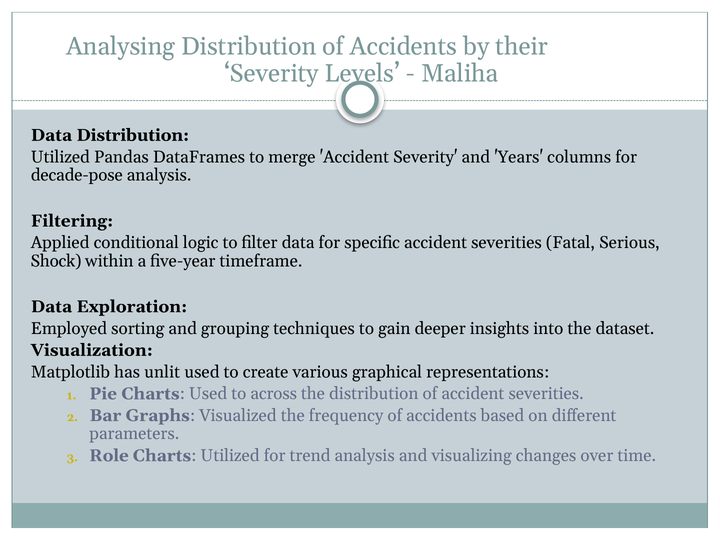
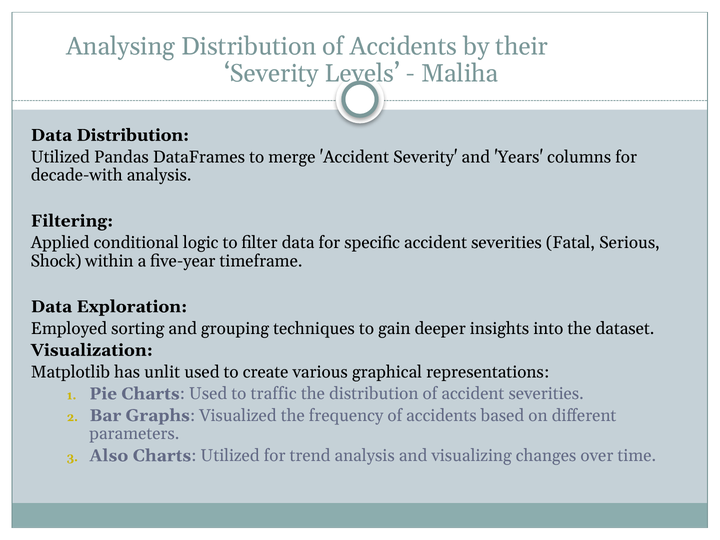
decade-pose: decade-pose -> decade-with (77, 175)
across: across -> traffic (274, 394)
Role: Role -> Also (109, 456)
